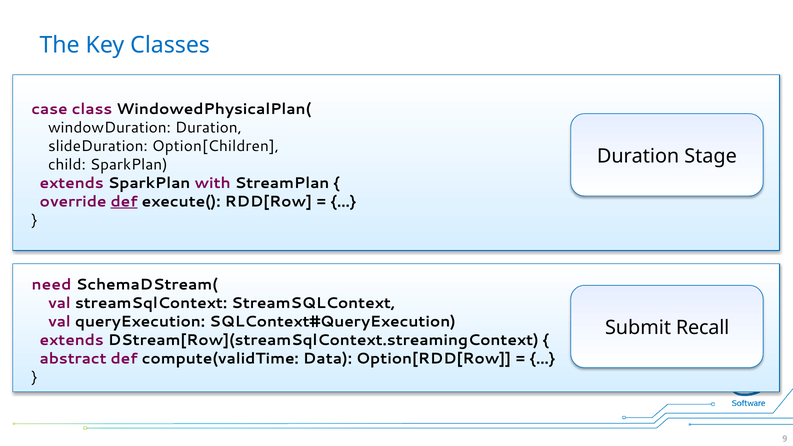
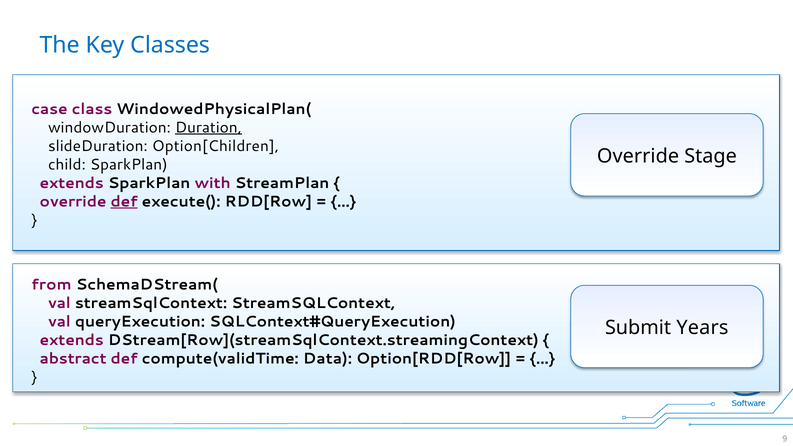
Duration underline: none -> present (208, 127)
Duration: Duration -> Override (638, 156)
need: need -> from (51, 285)
Recall: Recall -> Years (702, 328)
